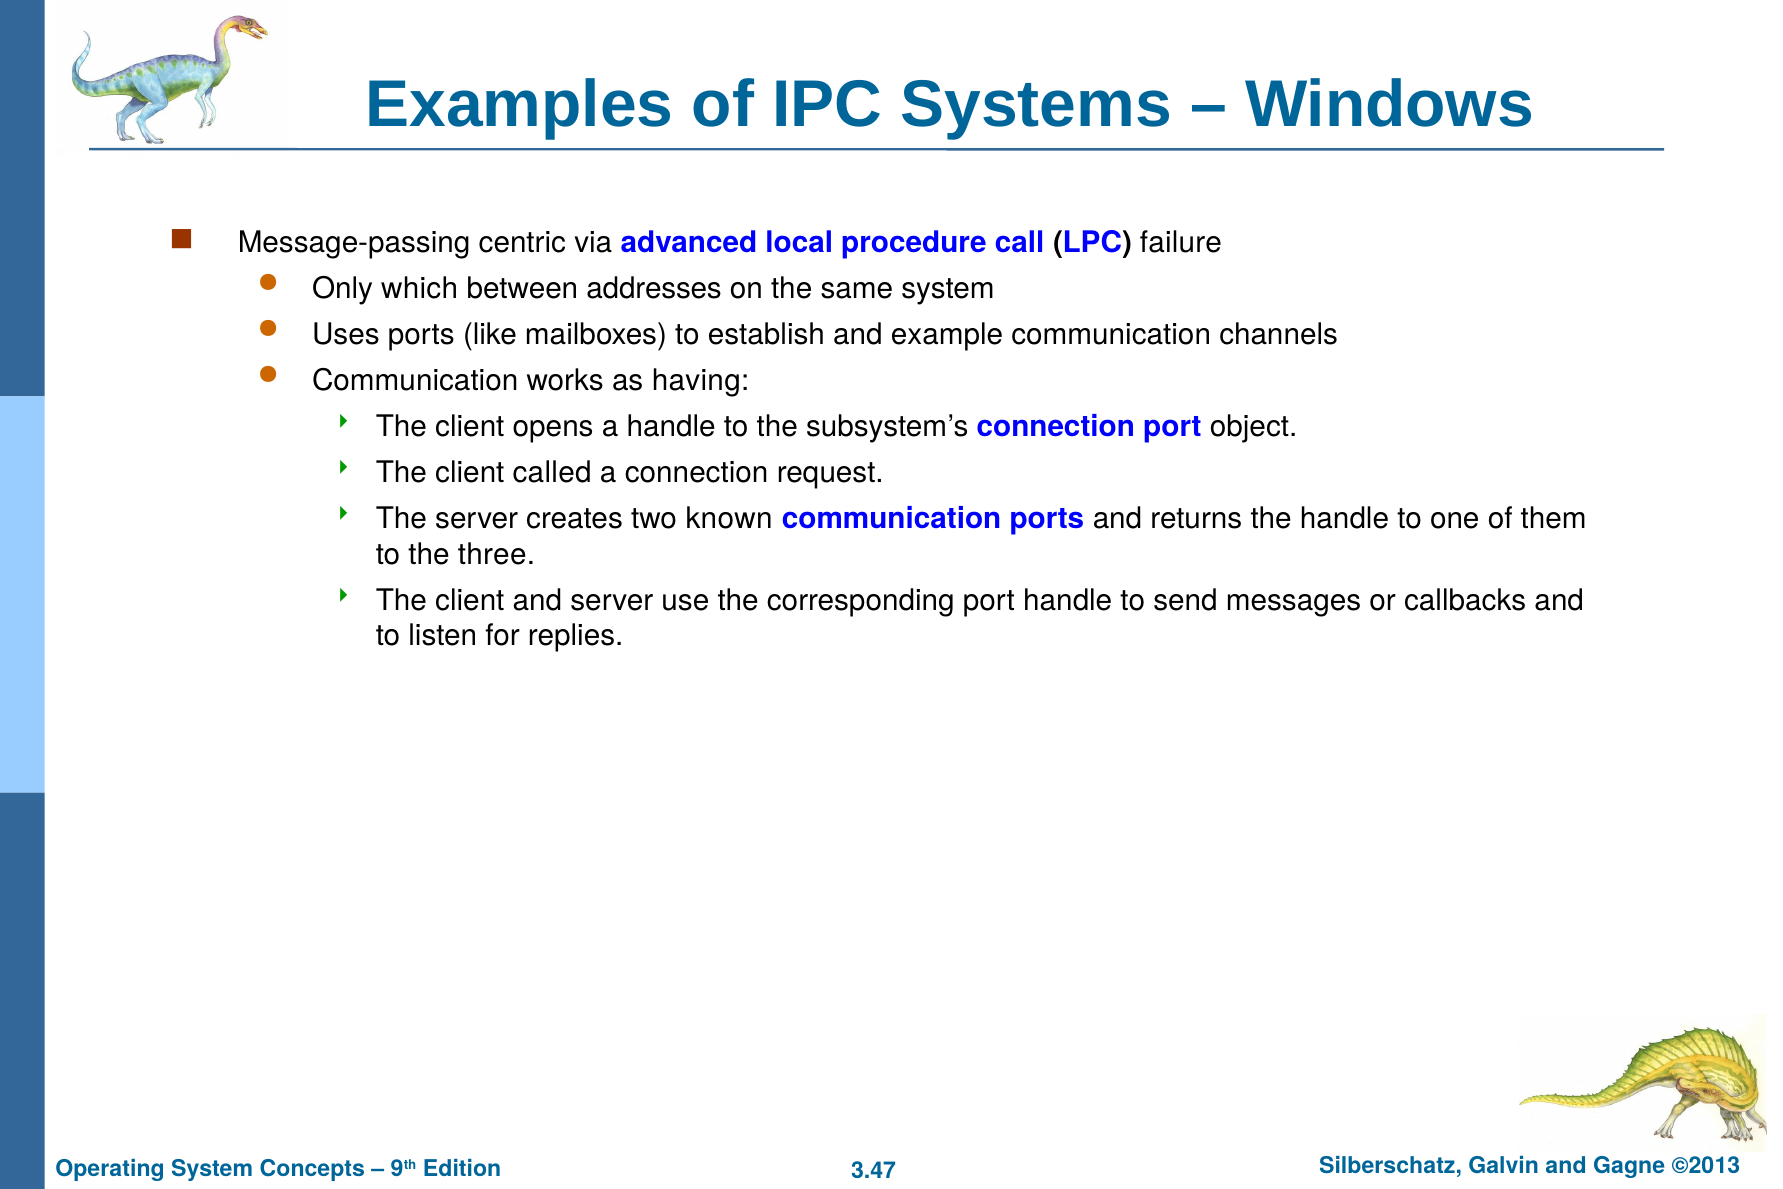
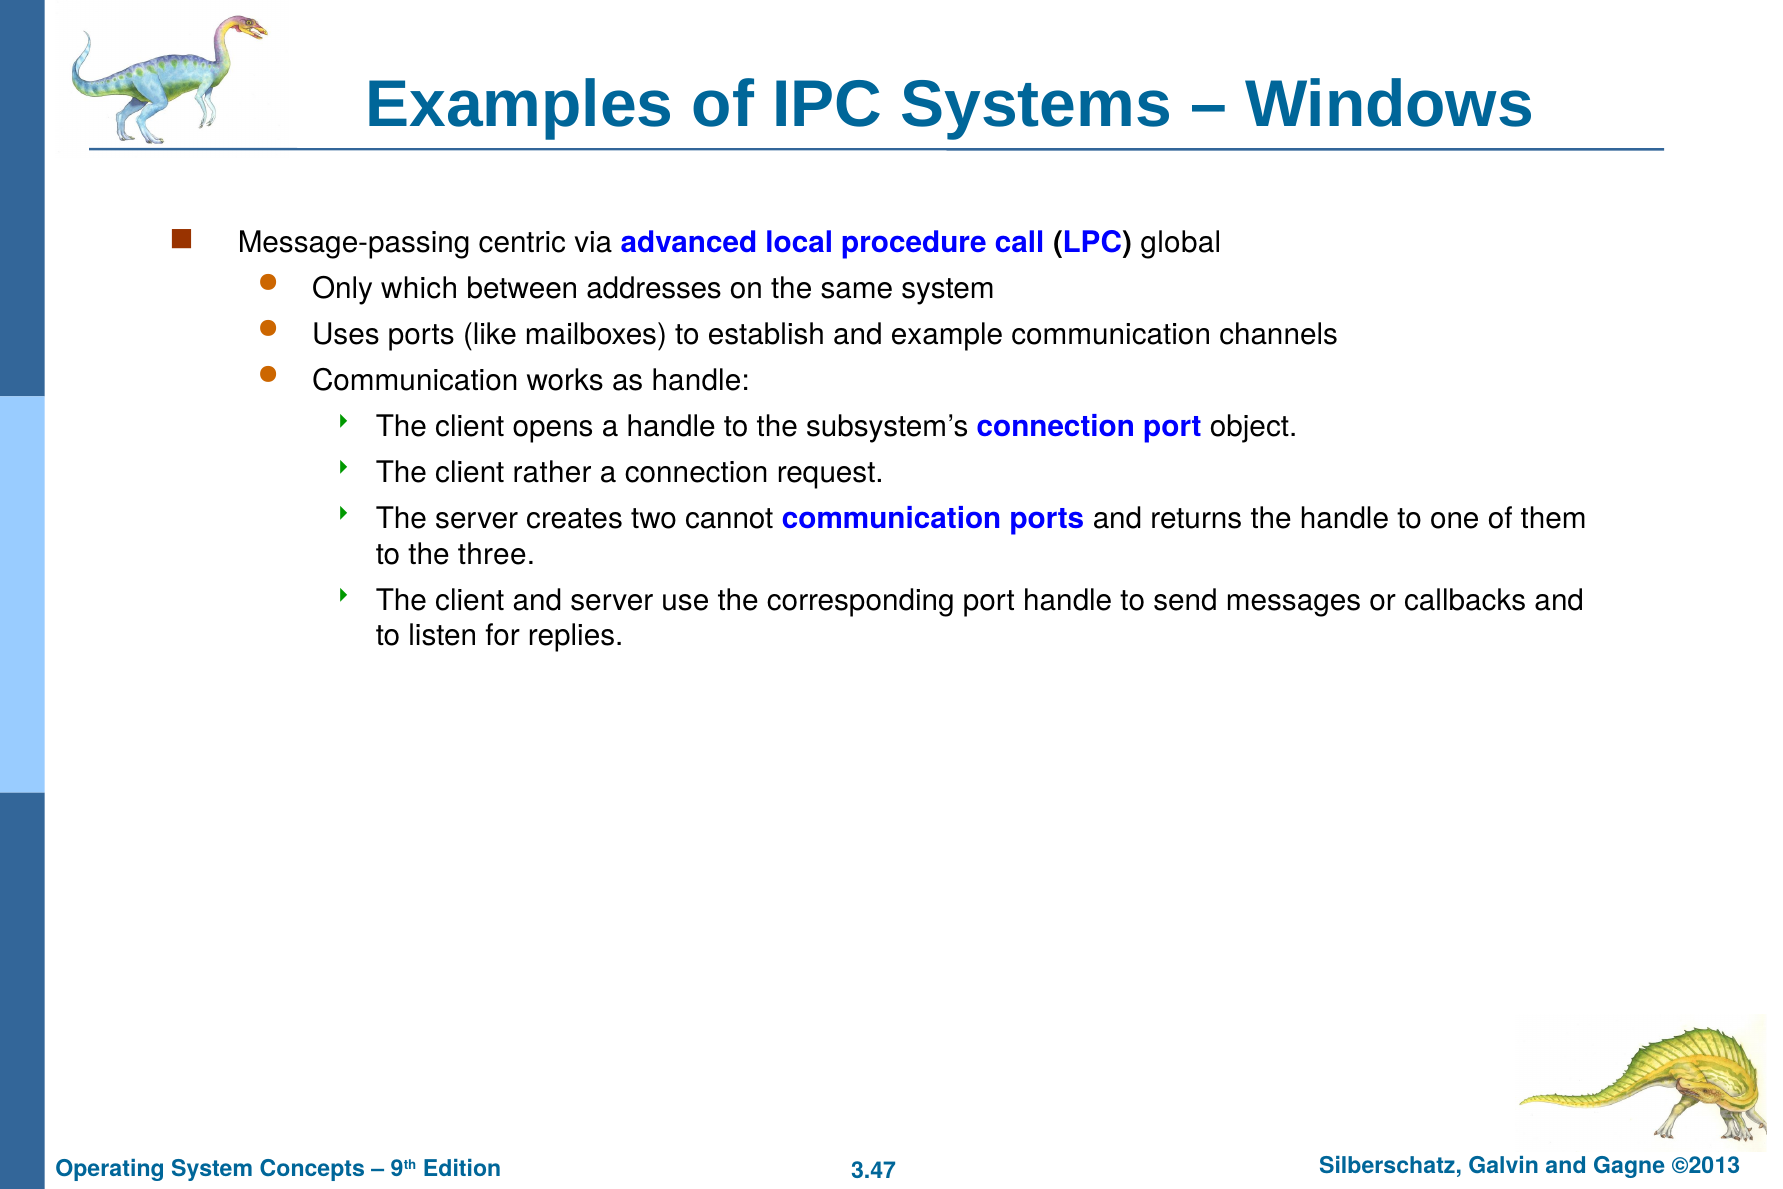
failure: failure -> global (1181, 242)
as having: having -> handle (701, 380)
called: called -> rather (552, 472)
known: known -> cannot (729, 518)
